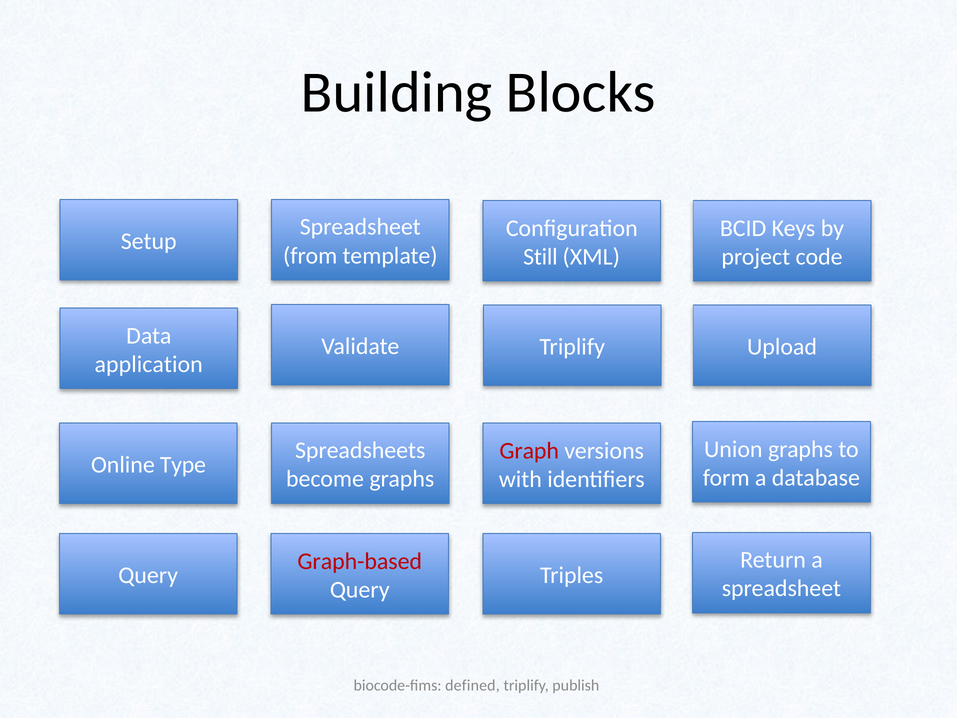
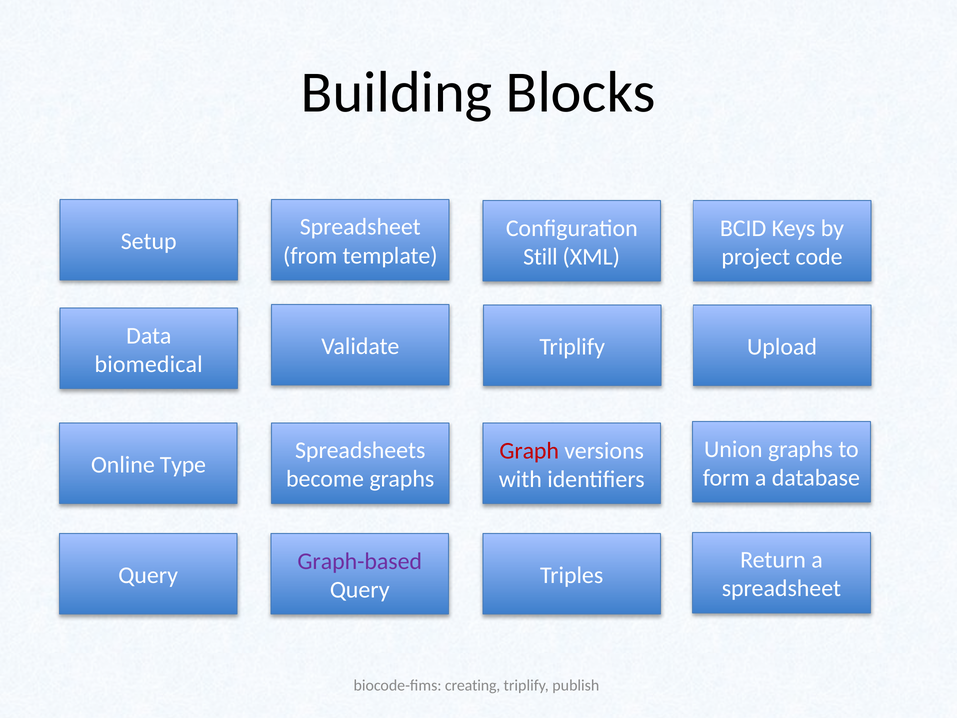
application: application -> biomedical (149, 364)
Graph-based colour: red -> purple (360, 561)
defined: defined -> creating (473, 685)
